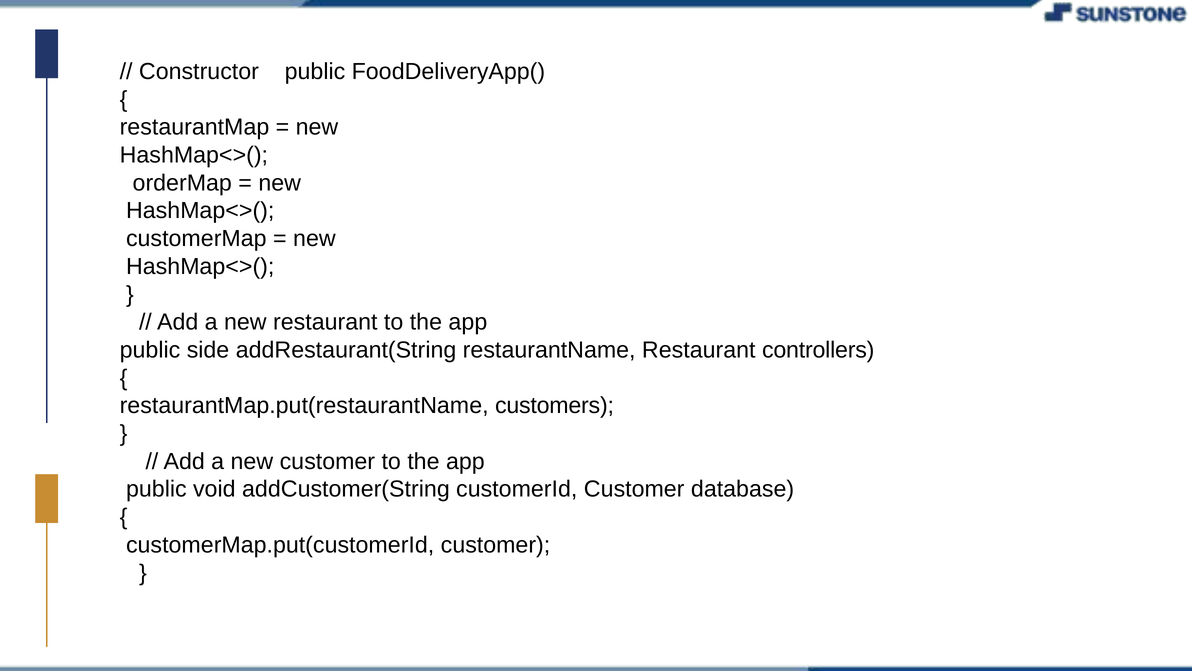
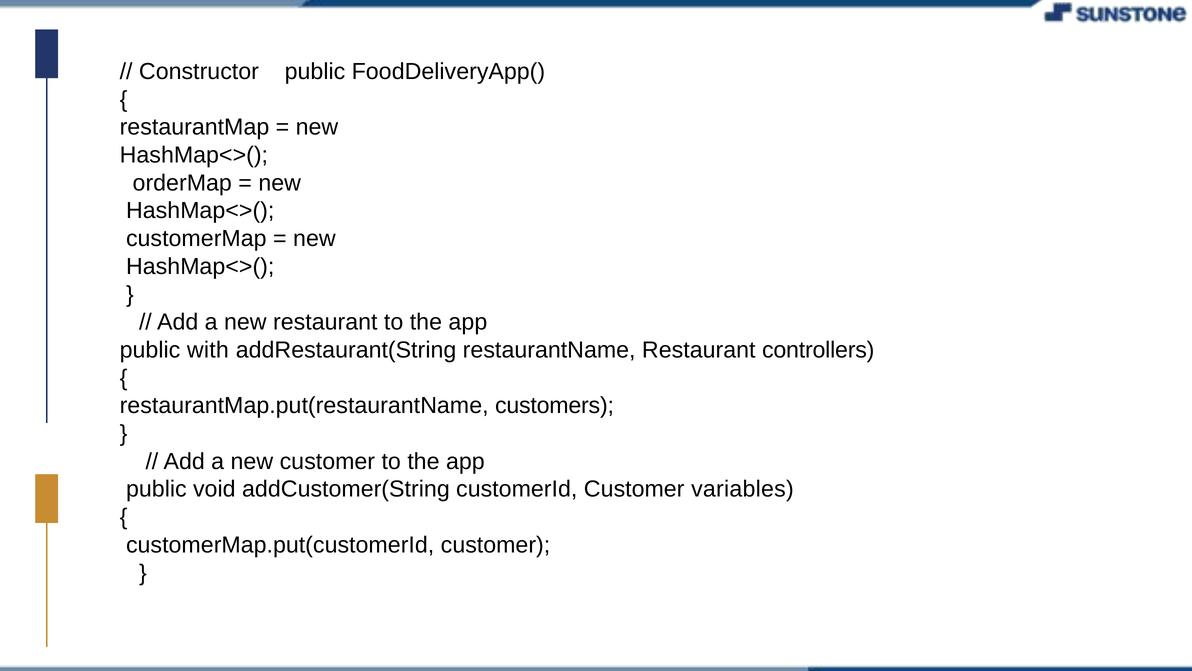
side: side -> with (208, 350)
database: database -> variables (742, 489)
